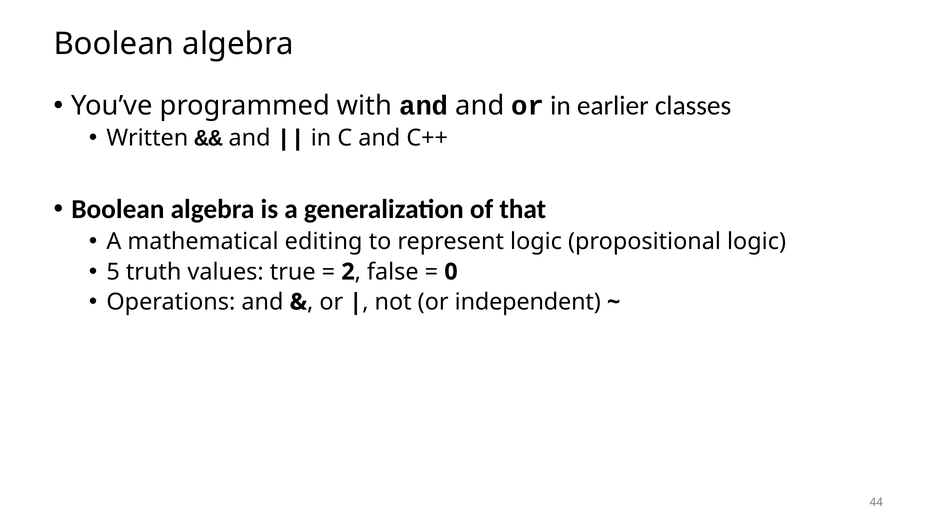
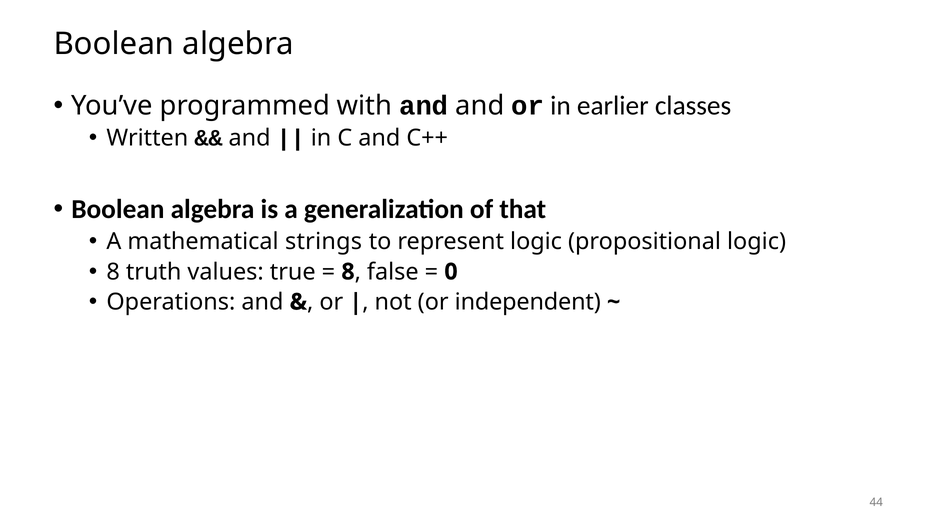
editing: editing -> strings (324, 242)
5: 5 -> 8 (113, 272)
2: 2 -> 8 (348, 272)
